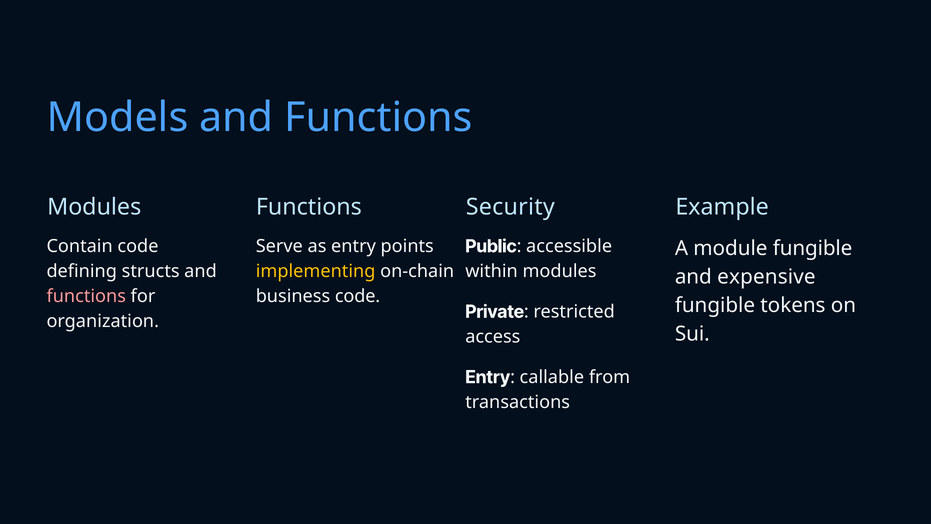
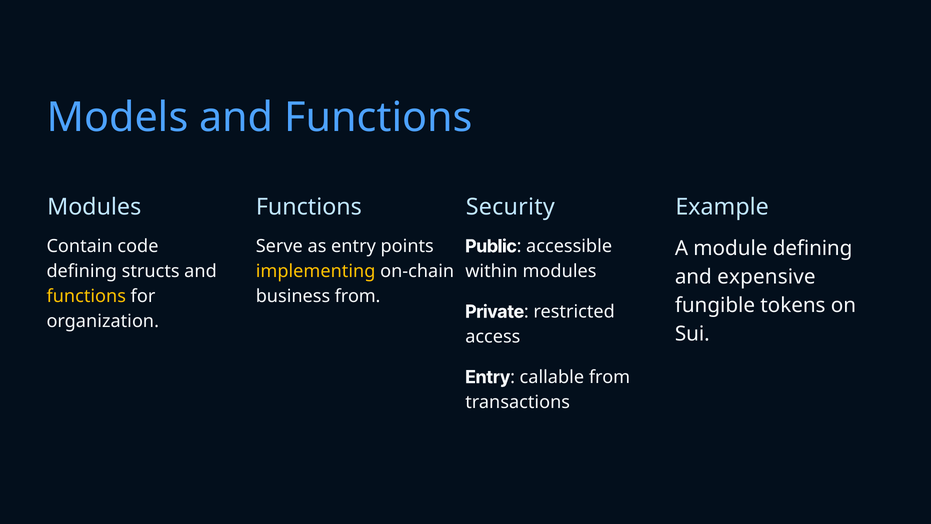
module fungible: fungible -> defining (813, 248)
functions colour: pink -> yellow (86, 296)
business code: code -> from (358, 296)
